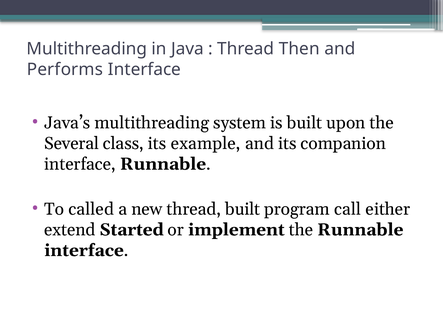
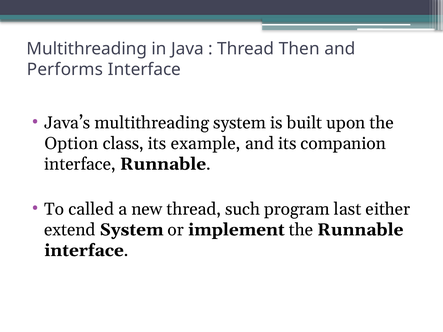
Several: Several -> Option (71, 143)
thread built: built -> such (243, 209)
call: call -> last (348, 209)
extend Started: Started -> System (132, 230)
